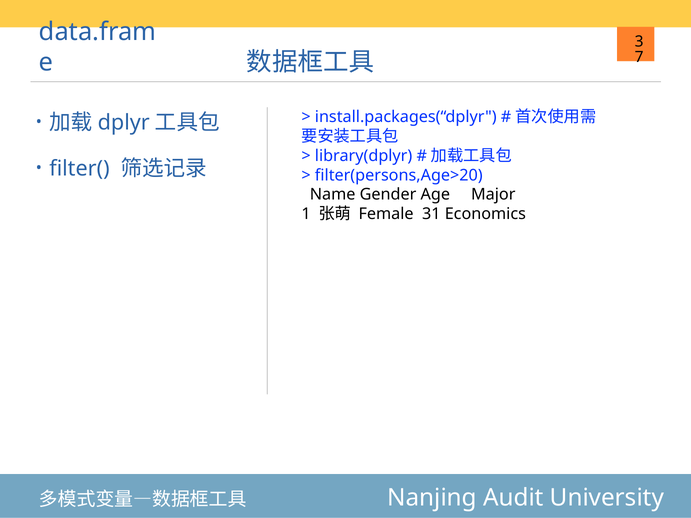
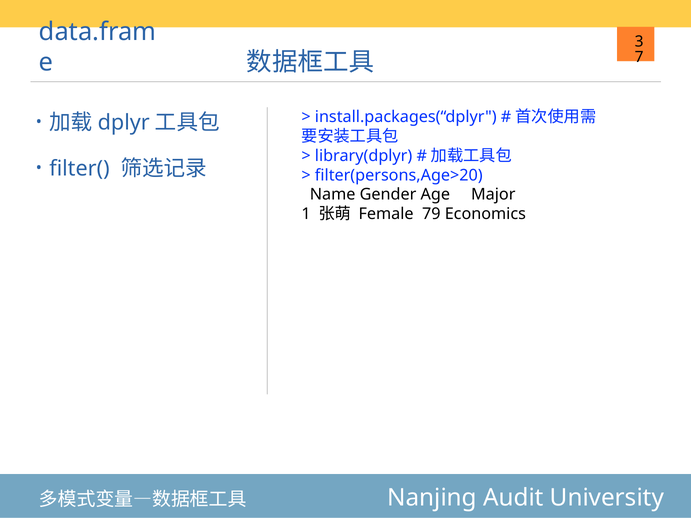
31: 31 -> 79 (431, 214)
